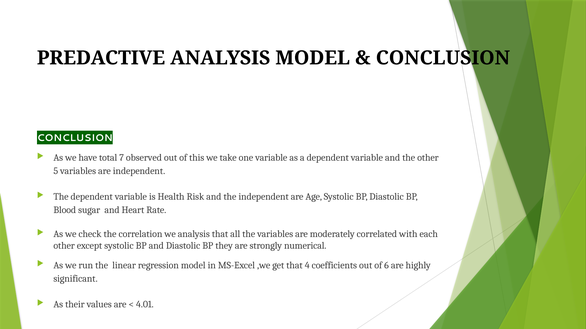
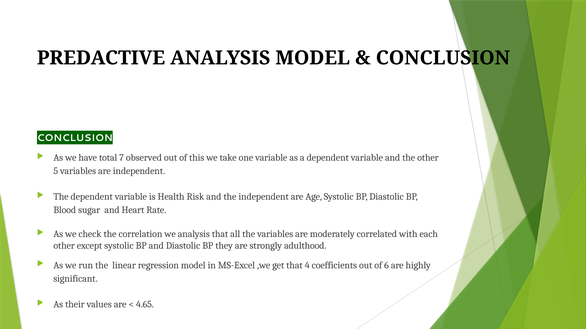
numerical: numerical -> adulthood (305, 246)
4.01: 4.01 -> 4.65 (145, 305)
